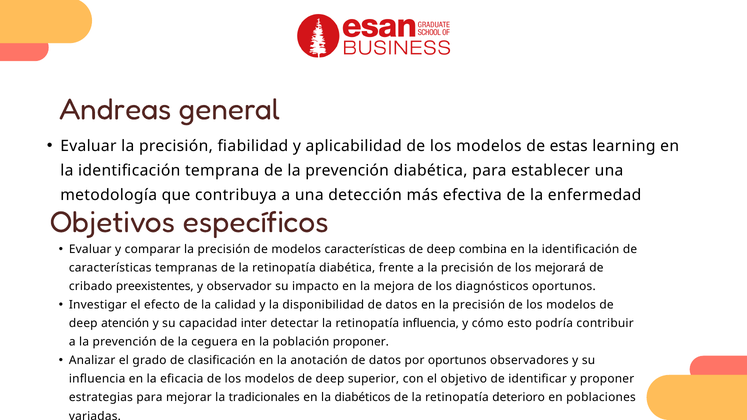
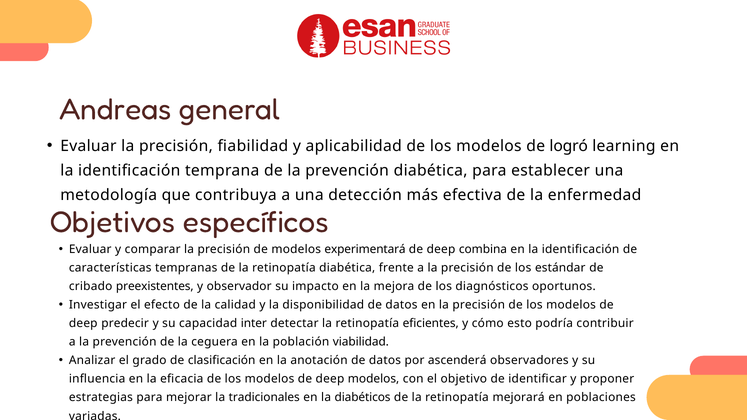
estas: estas -> logró (569, 146)
modelos características: características -> experimentará (365, 249)
mejorará: mejorará -> estándar (560, 268)
atención: atención -> predecir (125, 324)
retinopatía influencia: influencia -> eficientes (431, 324)
población proponer: proponer -> viabilidad (361, 342)
por oportunos: oportunos -> ascenderá (457, 361)
deep superior: superior -> modelos (374, 379)
deterioro: deterioro -> mejorará (519, 398)
